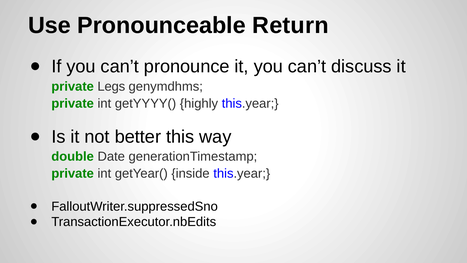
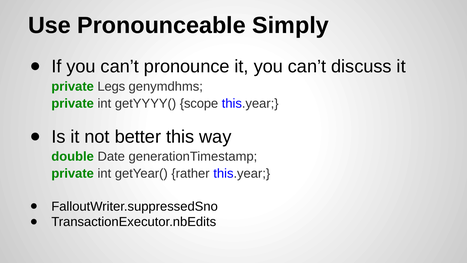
Return: Return -> Simply (291, 26)
highly: highly -> scope (199, 103)
inside: inside -> rather (190, 174)
